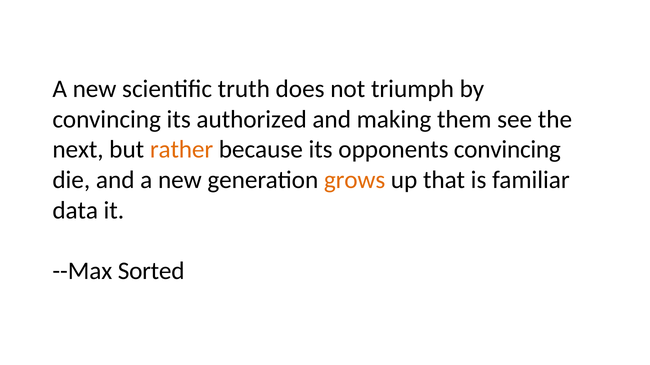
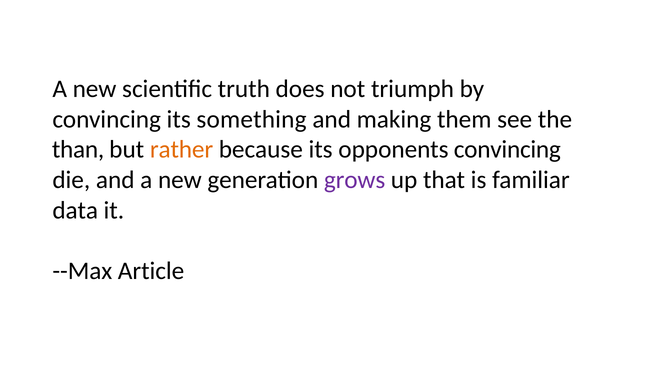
authorized: authorized -> something (252, 120)
next: next -> than (78, 150)
grows colour: orange -> purple (355, 180)
Sorted: Sorted -> Article (151, 271)
